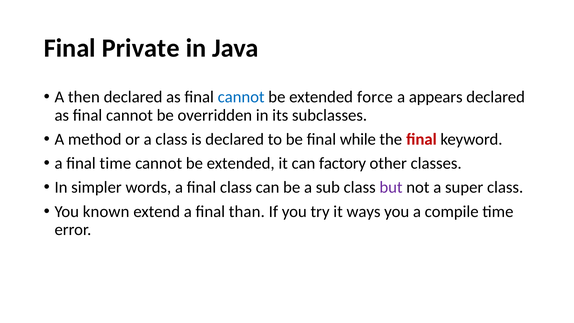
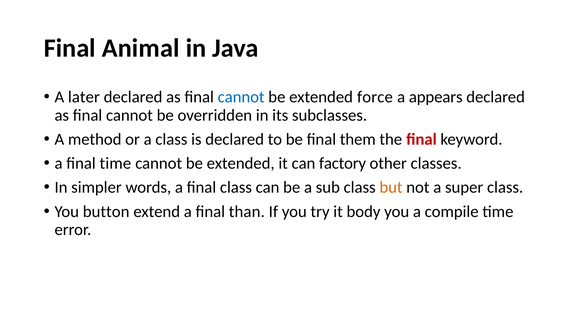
Private: Private -> Animal (141, 48)
then: then -> later (84, 97)
while: while -> them (358, 139)
but colour: purple -> orange (391, 187)
known: known -> button (106, 211)
ways: ways -> body (364, 211)
